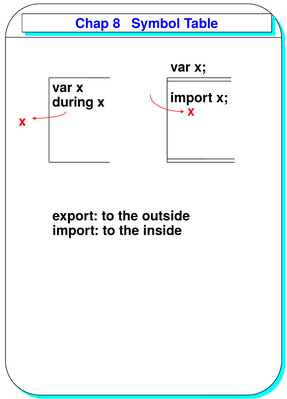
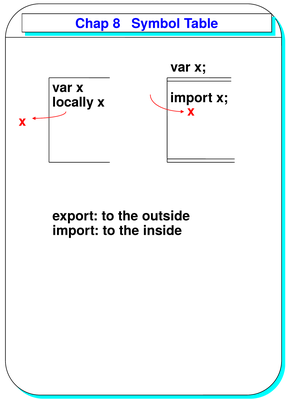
during: during -> locally (73, 102)
